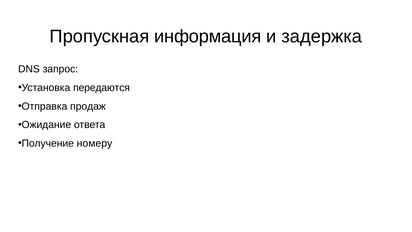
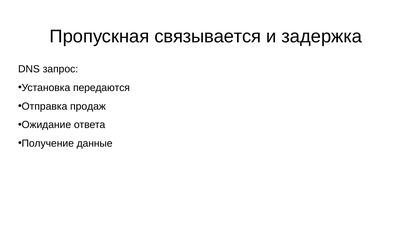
информация: информация -> связывается (208, 36)
номеру: номеру -> данные (95, 143)
